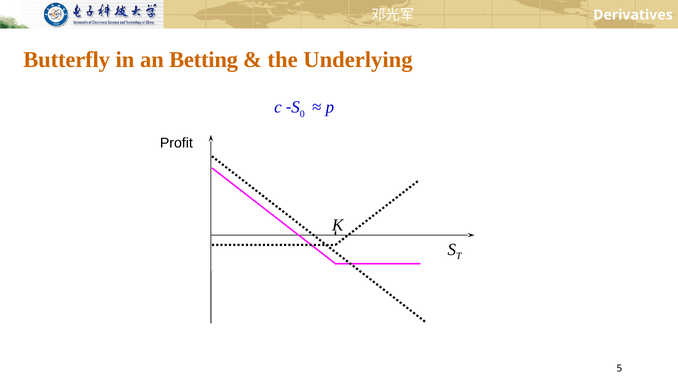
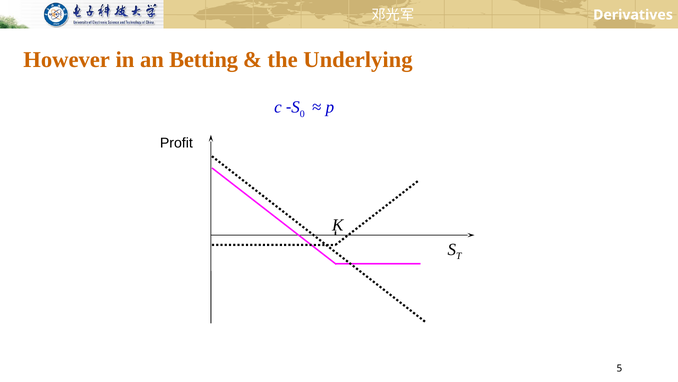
Butterfly: Butterfly -> However (67, 60)
